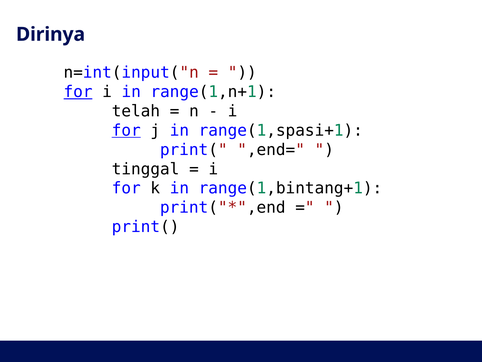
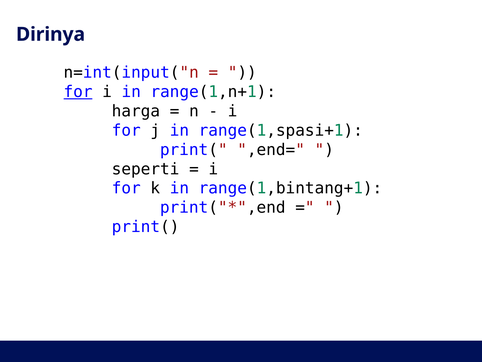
telah: telah -> harga (136, 111)
for underline: present -> none (126, 130)
tinggal: tinggal -> seperti (146, 169)
